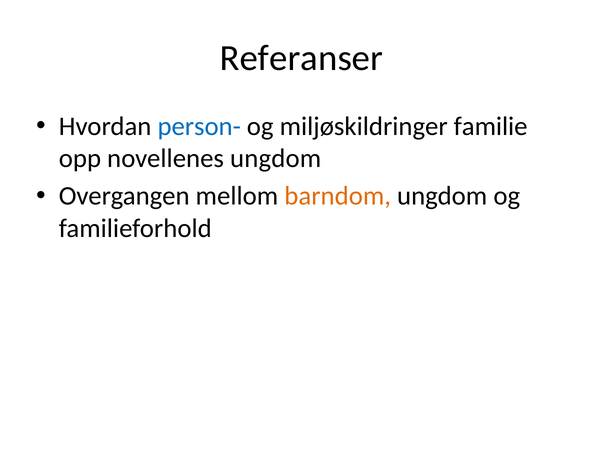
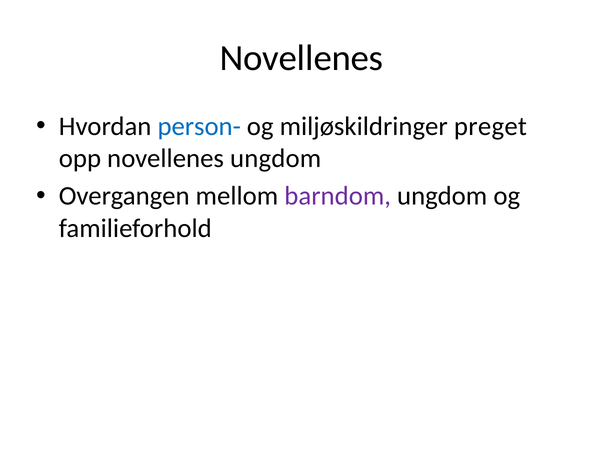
Referanser: Referanser -> Novellenes (301, 58)
familie: familie -> preget (490, 126)
barndom colour: orange -> purple (338, 196)
